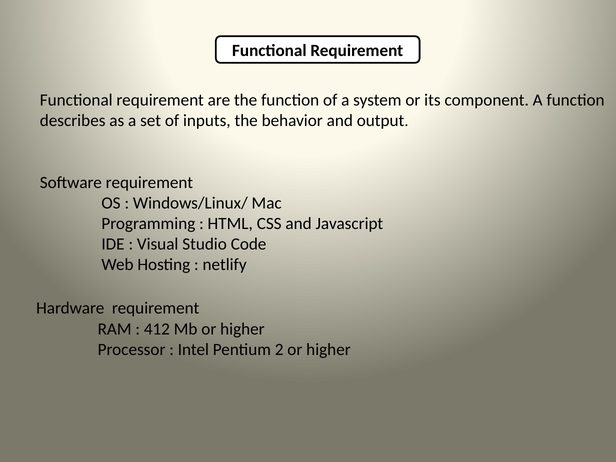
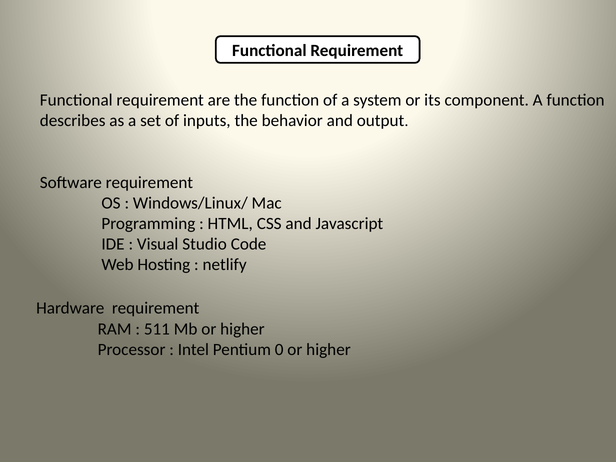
412: 412 -> 511 (157, 329)
2: 2 -> 0 (279, 349)
